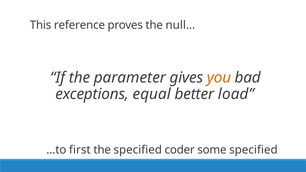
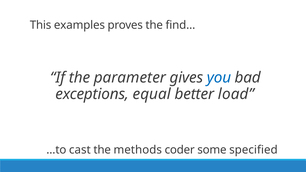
reference: reference -> examples (79, 25)
null…: null… -> find… (180, 25)
you colour: orange -> blue (219, 78)
first: first -> cast (80, 150)
the specified: specified -> methods (138, 150)
